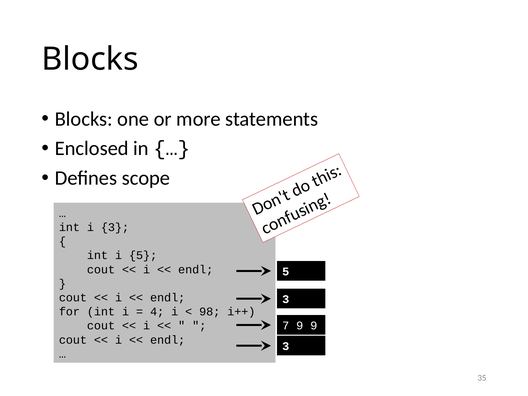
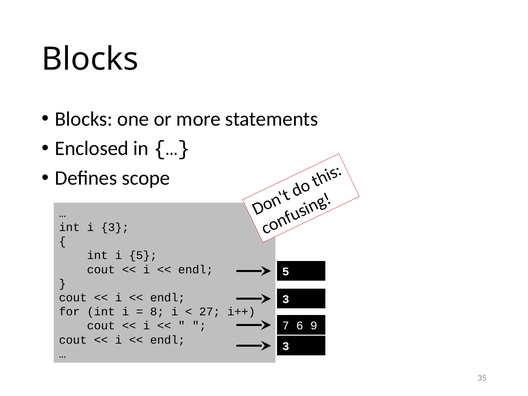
4: 4 -> 8 (157, 312)
98: 98 -> 27 (210, 312)
7 9: 9 -> 6 (300, 326)
